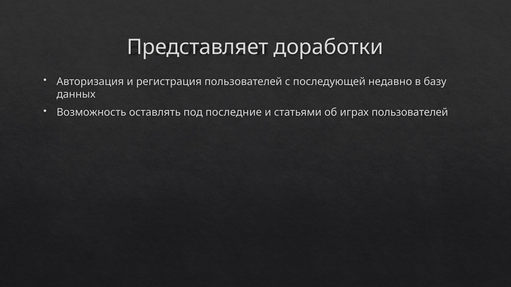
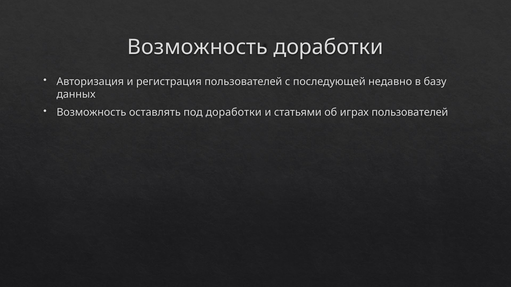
Представляет: Представляет -> Возможность (198, 47)
под последние: последние -> доработки (234, 113)
